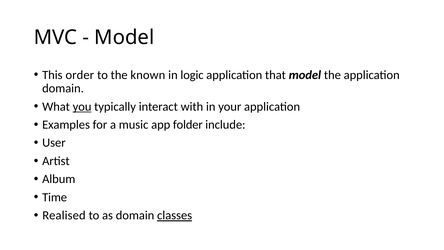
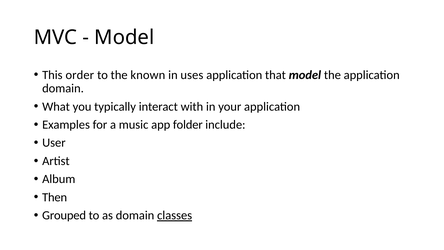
logic: logic -> uses (192, 75)
you underline: present -> none (82, 106)
Time: Time -> Then (55, 197)
Realised: Realised -> Grouped (64, 215)
